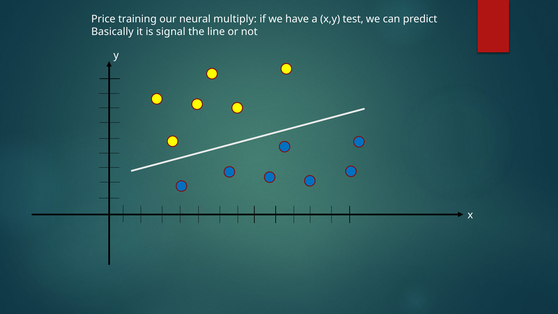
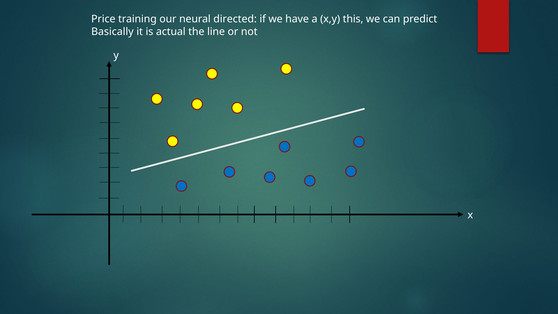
multiply: multiply -> directed (235, 19)
test: test -> this (353, 19)
signal: signal -> actual (171, 32)
